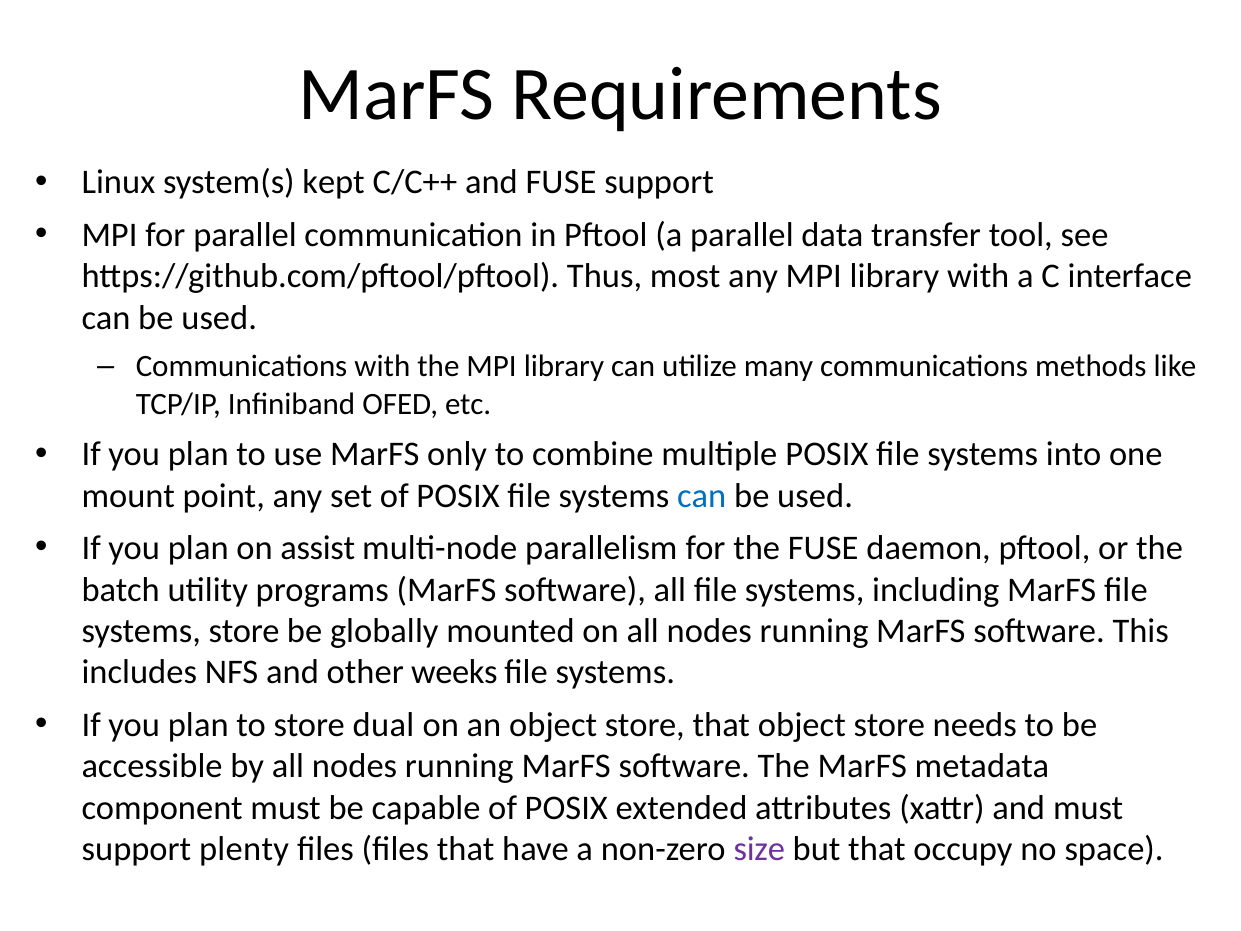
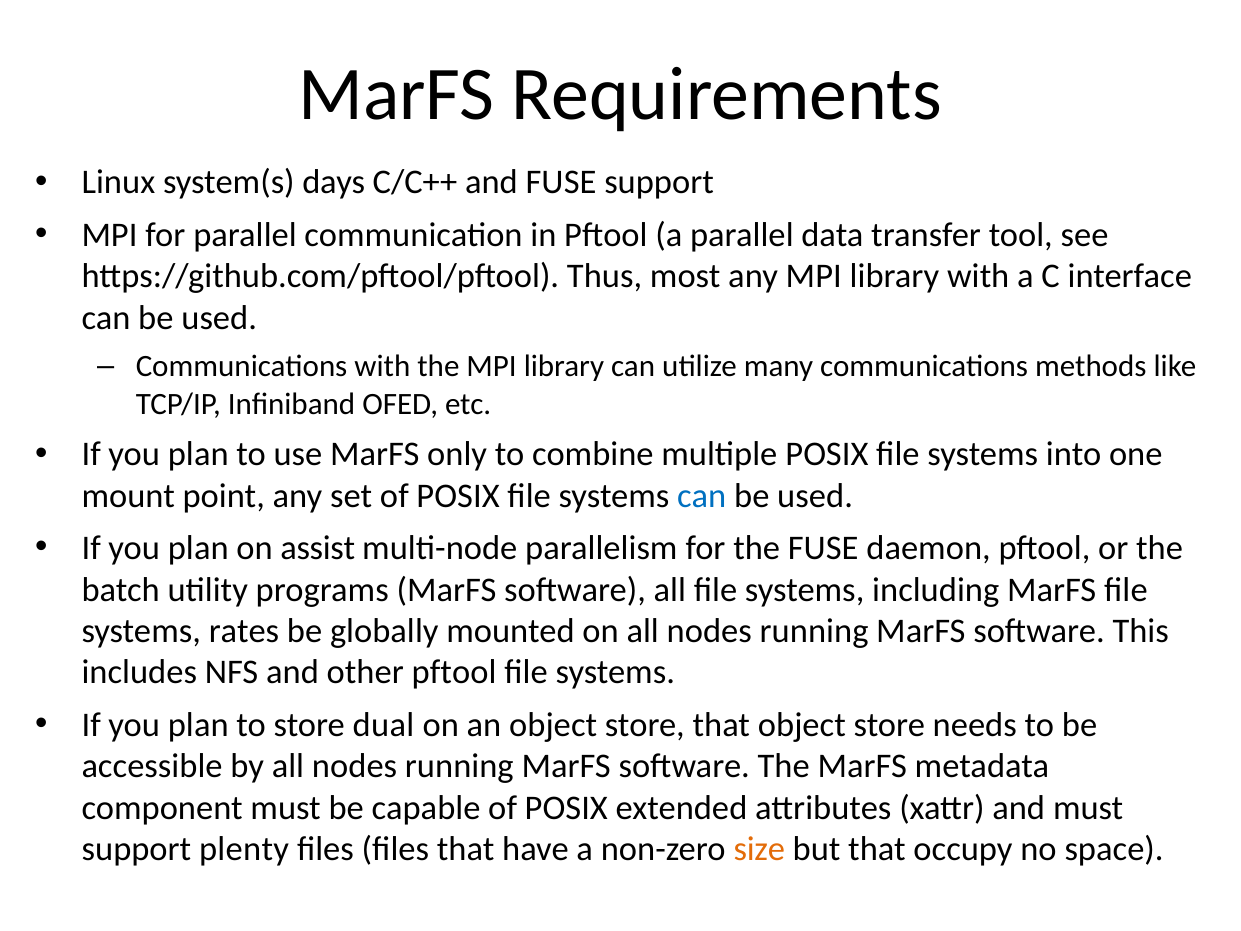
kept: kept -> days (334, 183)
systems store: store -> rates (244, 631)
other weeks: weeks -> pftool (454, 672)
size colour: purple -> orange (759, 849)
